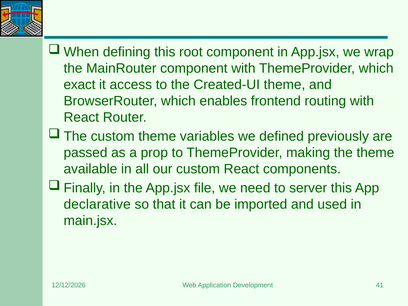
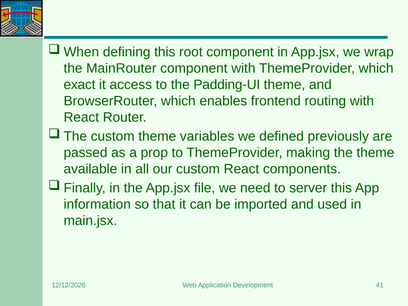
Created-UI: Created-UI -> Padding-UI (227, 85)
declarative: declarative -> information (97, 204)
